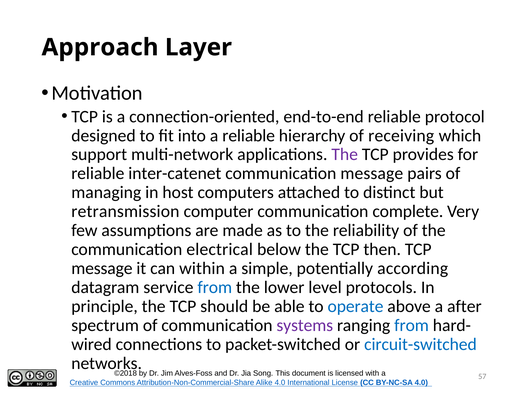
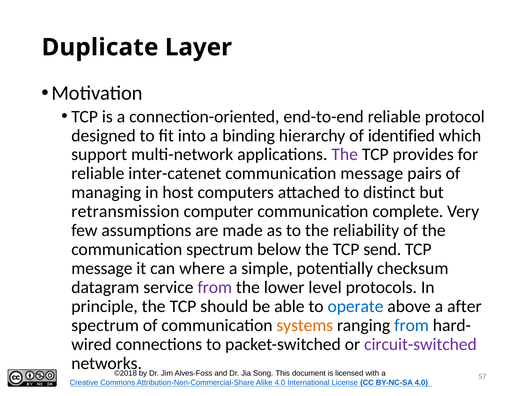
Approach: Approach -> Duplicate (100, 47)
a reliable: reliable -> binding (249, 136)
receiving: receiving -> identified (401, 136)
communication electrical: electrical -> spectrum (220, 250)
then: then -> send (382, 250)
within: within -> where (202, 269)
according: according -> checksum (413, 269)
from colour: blue -> purple (215, 288)
systems colour: purple -> orange (305, 326)
circuit-switched colour: blue -> purple (420, 345)
